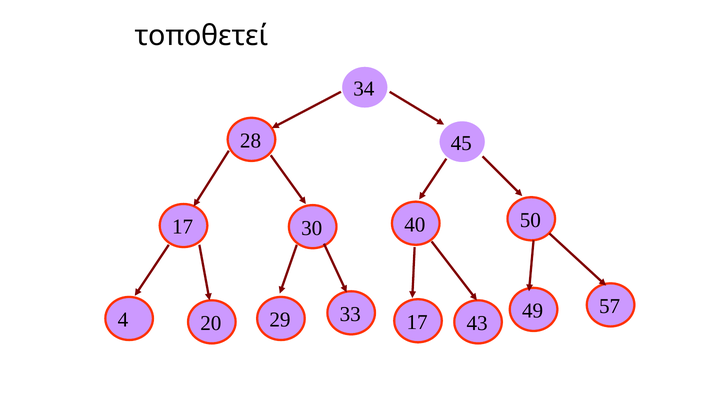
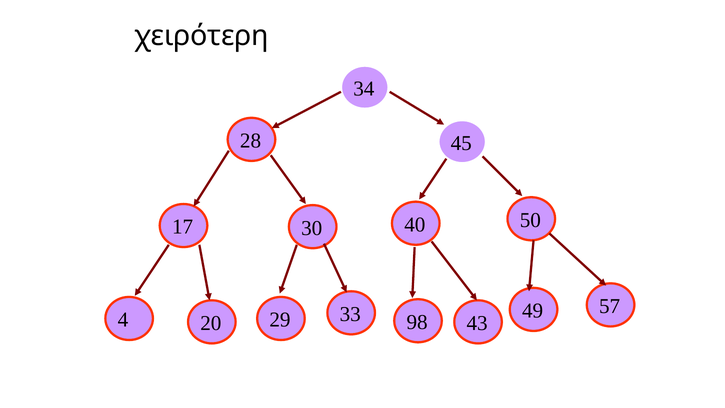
τοποθετεί: τοποθετεί -> χειρότερη (201, 36)
29 17: 17 -> 98 (417, 322)
